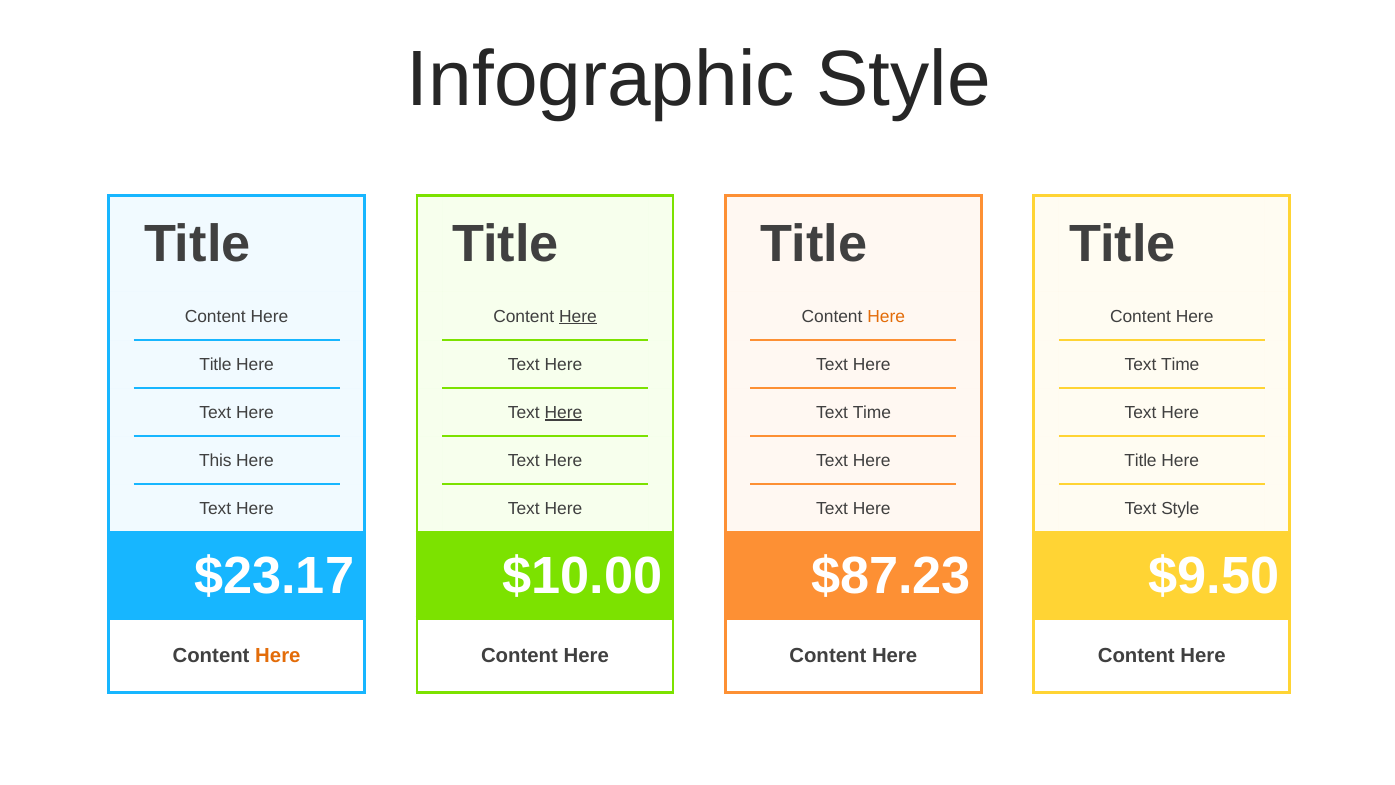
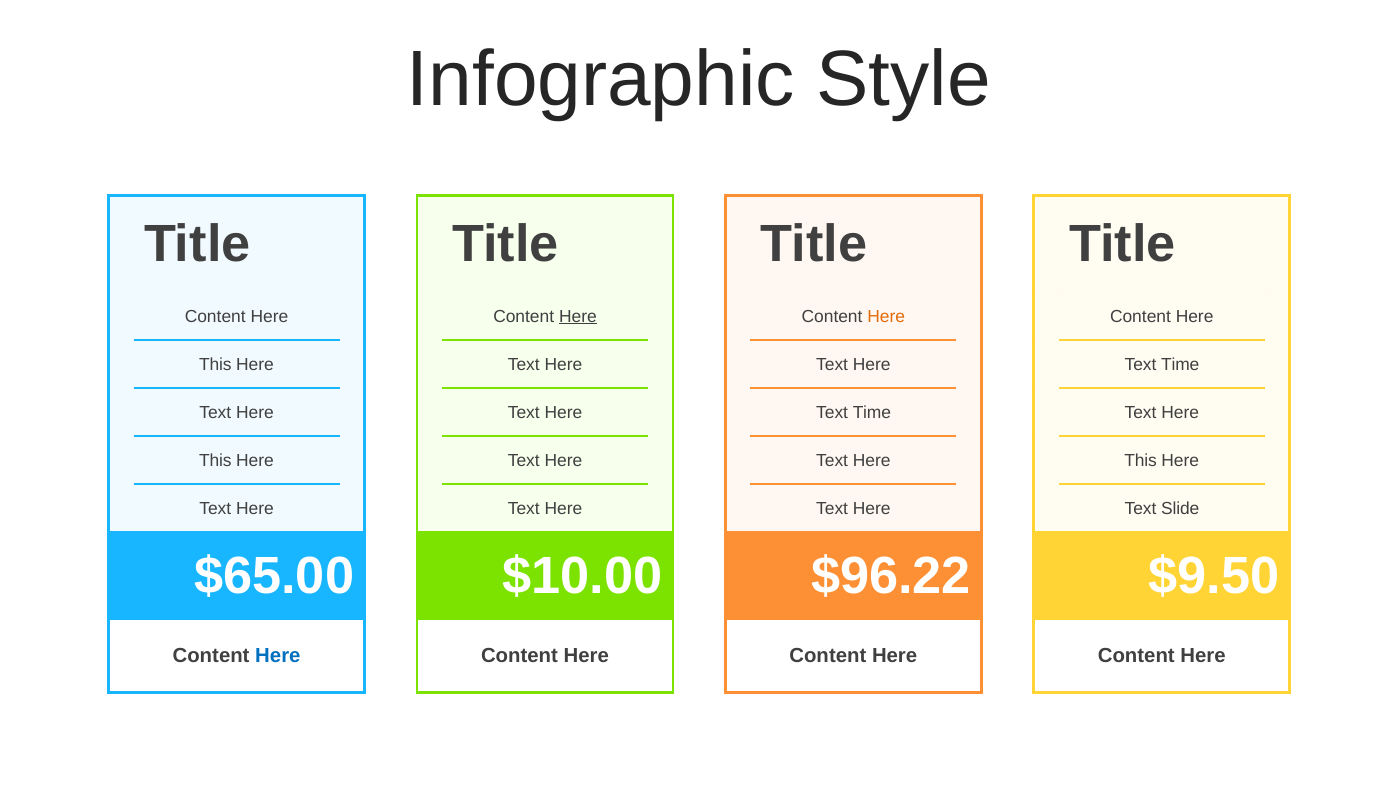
Title: Title -> This (215, 364)
Here underline: present -> none (563, 412)
Title: Title -> This (1141, 460)
Text Style: Style -> Slide (1180, 508)
$23.17: $23.17 -> $65.00 (274, 576)
$87.23: $87.23 -> $96.22 (891, 576)
Here colour: orange -> blue (278, 655)
